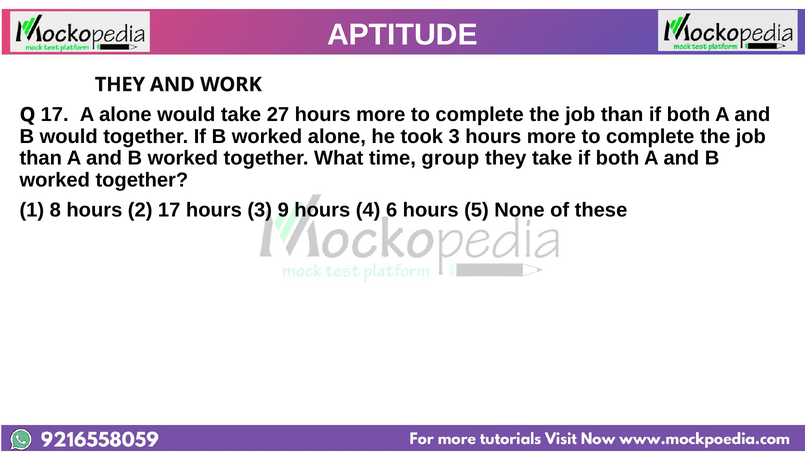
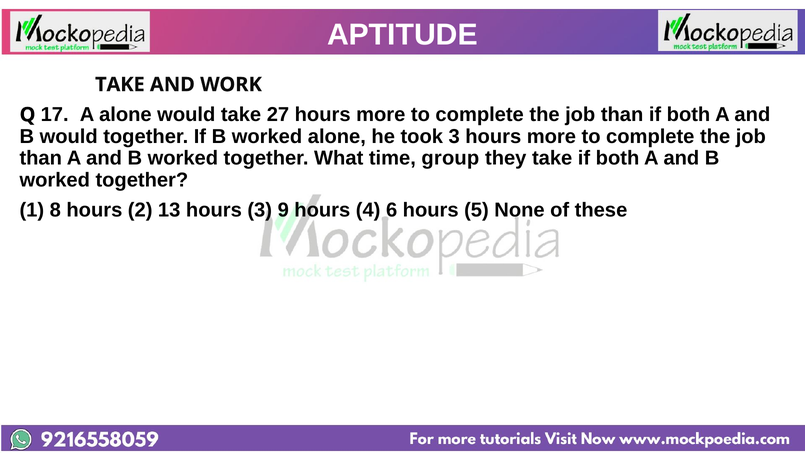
THEY: THEY -> TAKE (120, 85)
2 17: 17 -> 13 (169, 210)
